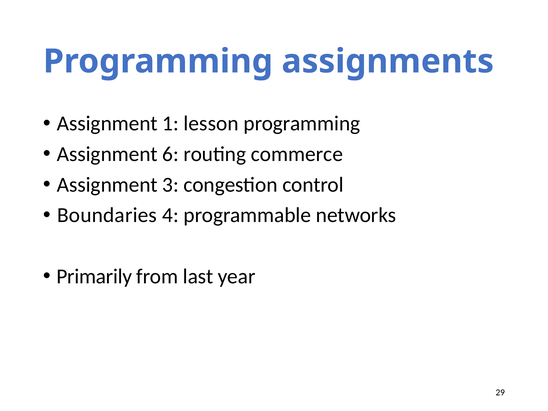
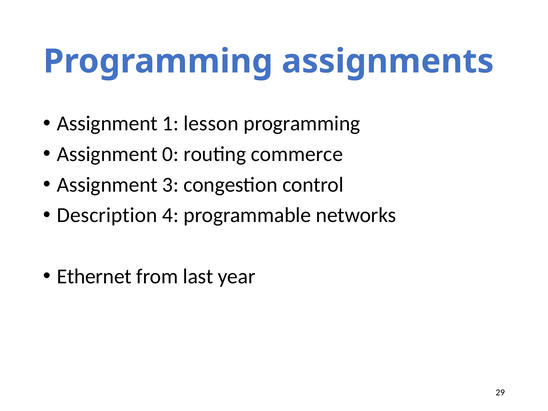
6: 6 -> 0 (171, 154)
Boundaries: Boundaries -> Description (107, 215)
Primarily: Primarily -> Ethernet (94, 276)
